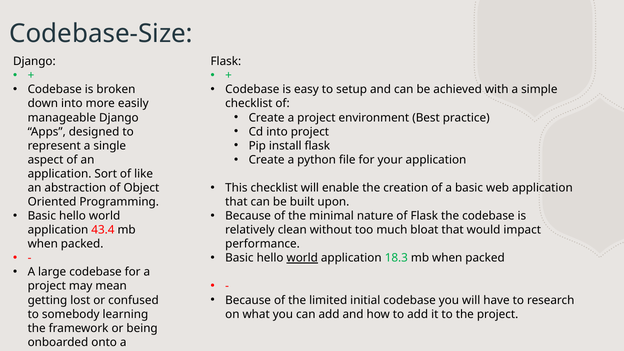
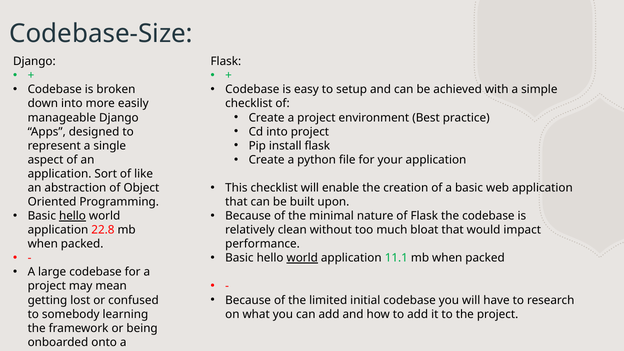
hello underline: none -> present (72, 216)
43.4: 43.4 -> 22.8 (103, 230)
18.3: 18.3 -> 11.1 (396, 258)
